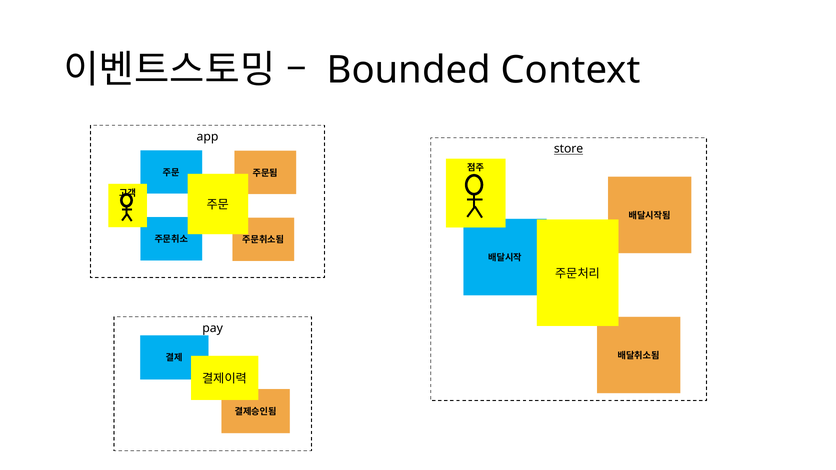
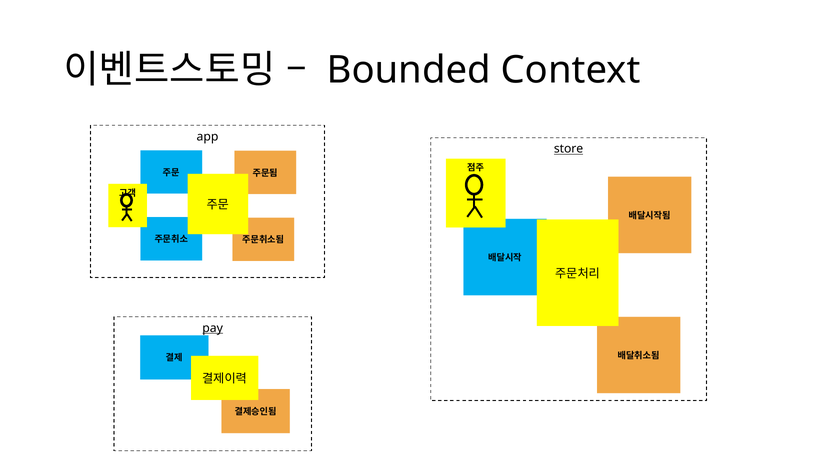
pay underline: none -> present (213, 328)
